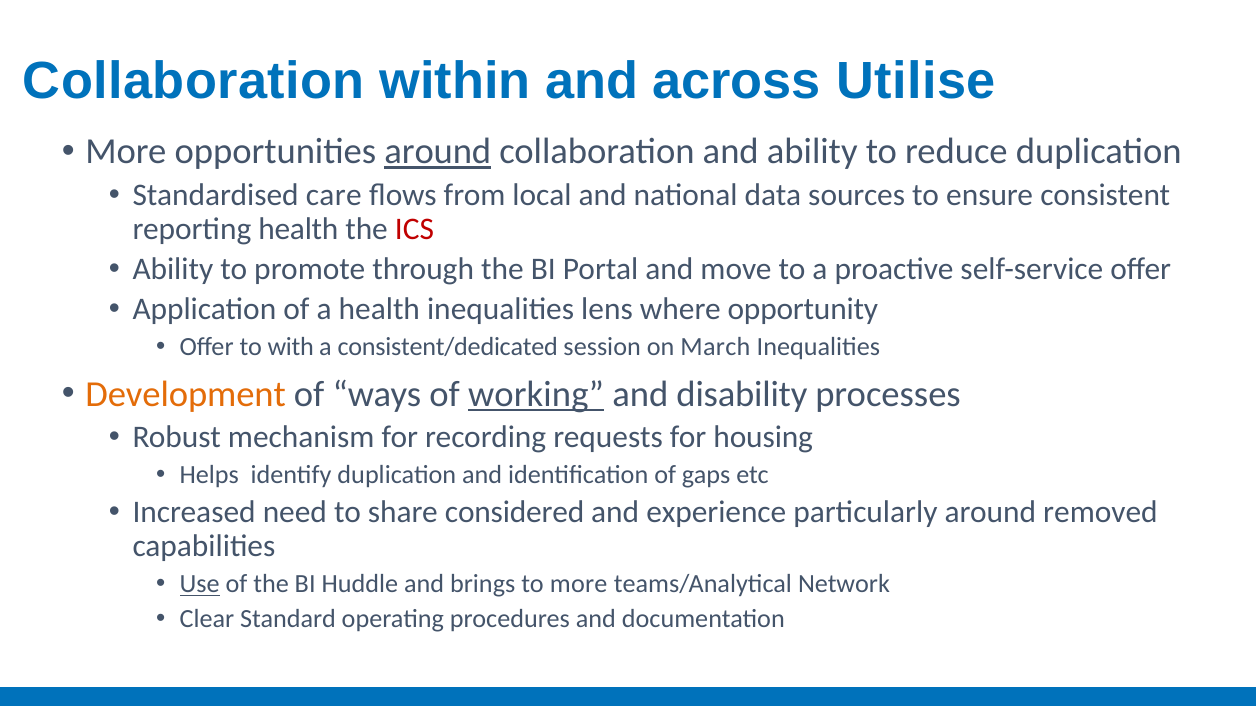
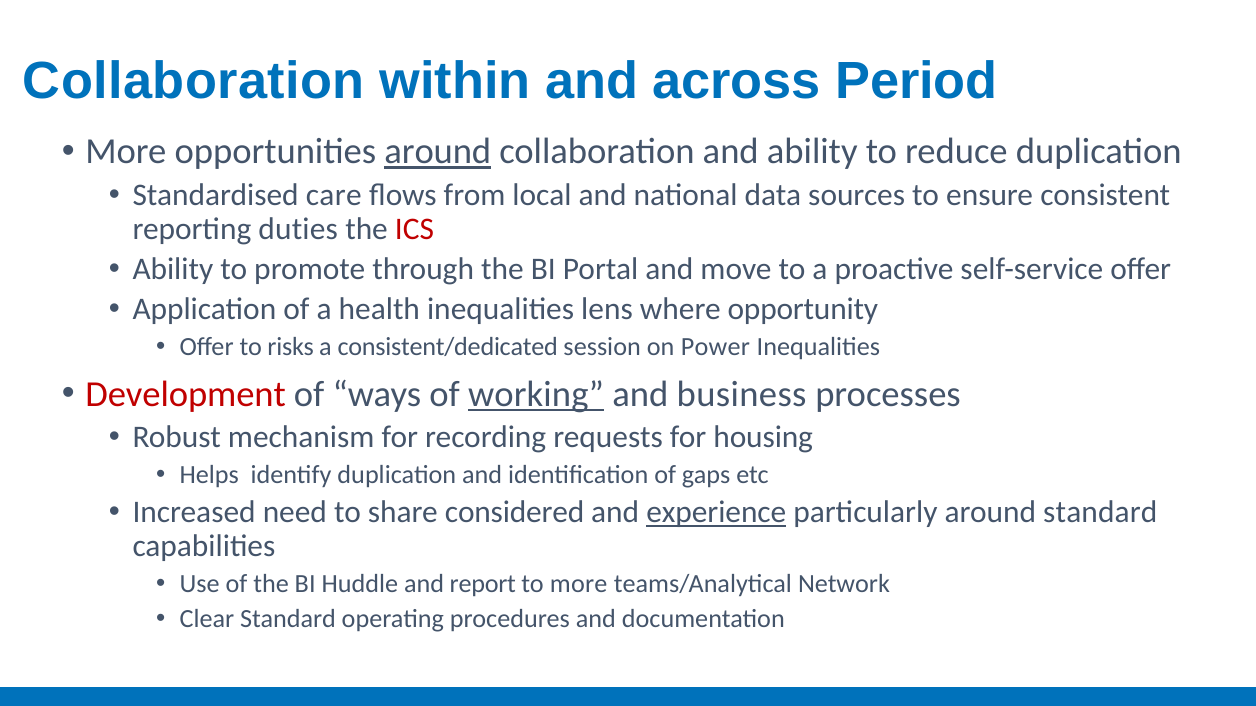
Utilise: Utilise -> Period (916, 81)
reporting health: health -> duties (298, 229)
with: with -> risks (291, 347)
March: March -> Power (715, 347)
Development colour: orange -> red (186, 394)
disability: disability -> business (742, 394)
experience underline: none -> present (716, 513)
around removed: removed -> standard (1100, 513)
Use underline: present -> none (200, 584)
brings: brings -> report (483, 584)
